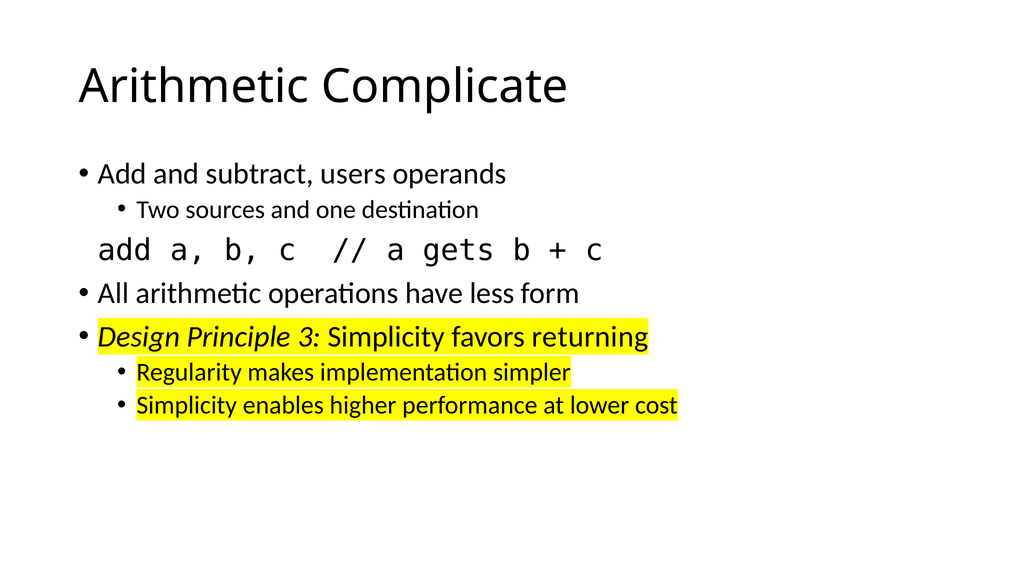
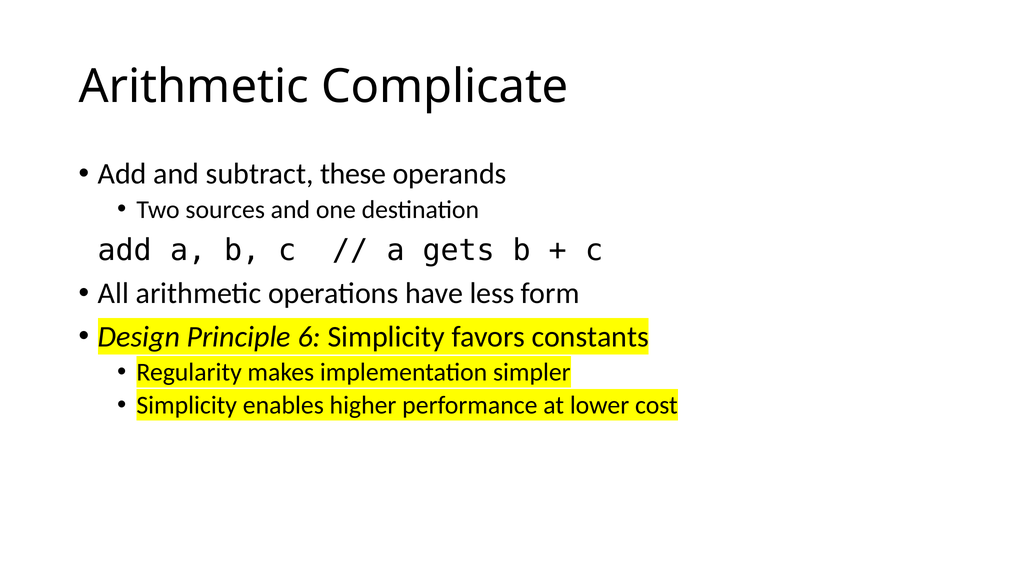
users: users -> these (353, 174)
3: 3 -> 6 (309, 337)
returning: returning -> constants (590, 337)
